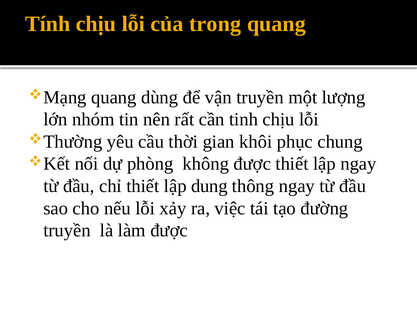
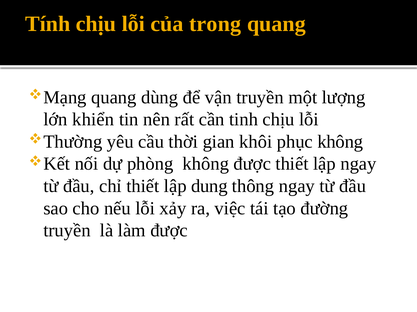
nhóm: nhóm -> khiển (93, 120)
phục chung: chung -> không (340, 142)
